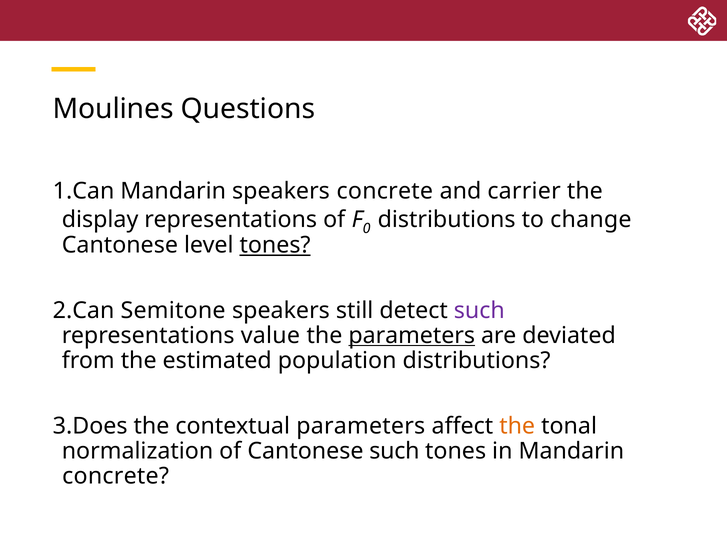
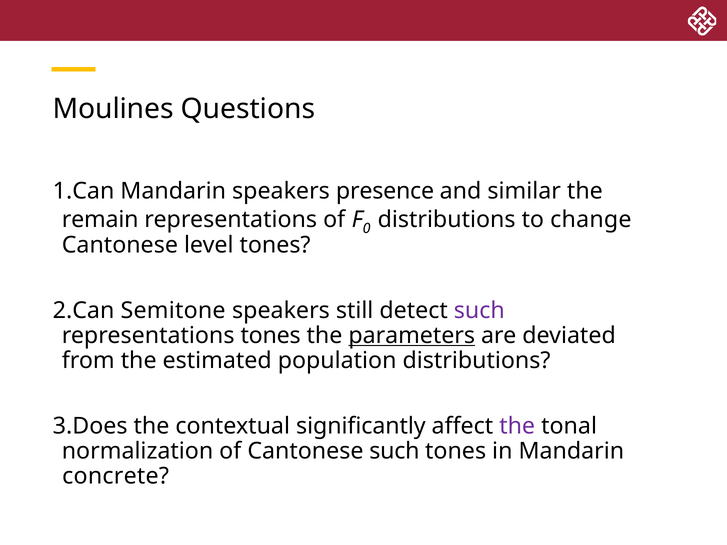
speakers concrete: concrete -> presence (385, 191)
carrier: carrier -> similar (524, 191)
display: display -> remain (100, 219)
tones underline: present -> none (275, 245)
representations value: value -> tones (271, 336)
contextual parameters: parameters -> significantly (361, 426)
the colour: orange -> purple (517, 426)
